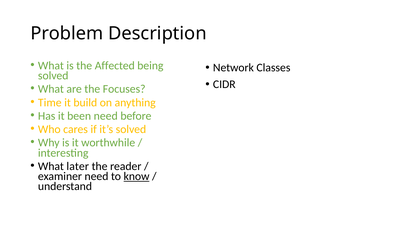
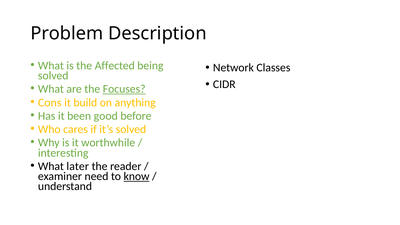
Focuses underline: none -> present (124, 89)
Time: Time -> Cons (50, 103)
been need: need -> good (106, 116)
